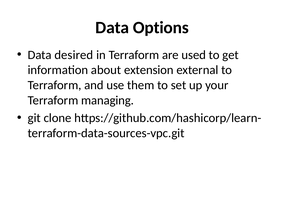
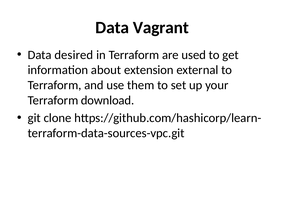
Options: Options -> Vagrant (161, 27)
managing: managing -> download (108, 100)
